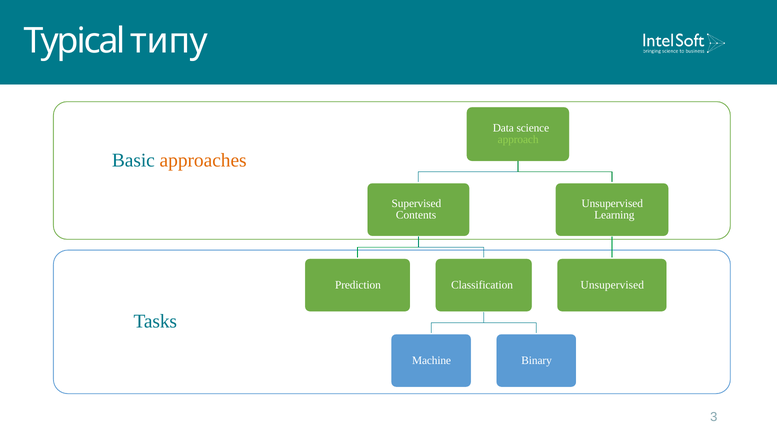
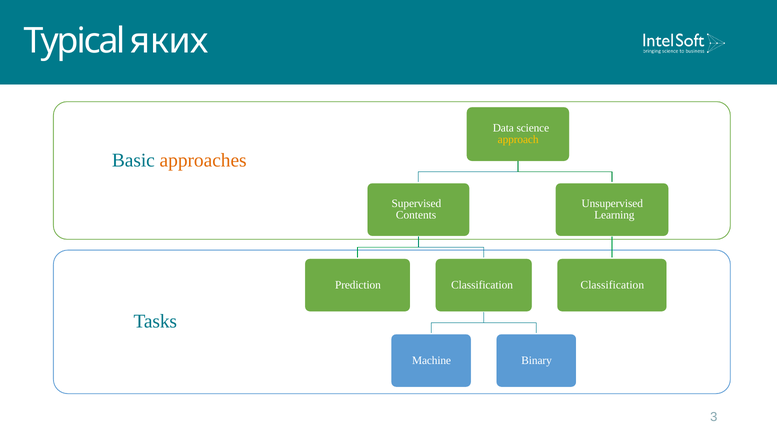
типу: типу -> яких (169, 41)
approach colour: light green -> yellow (518, 140)
Unsupervised: Unsupervised -> Classification (612, 285)
